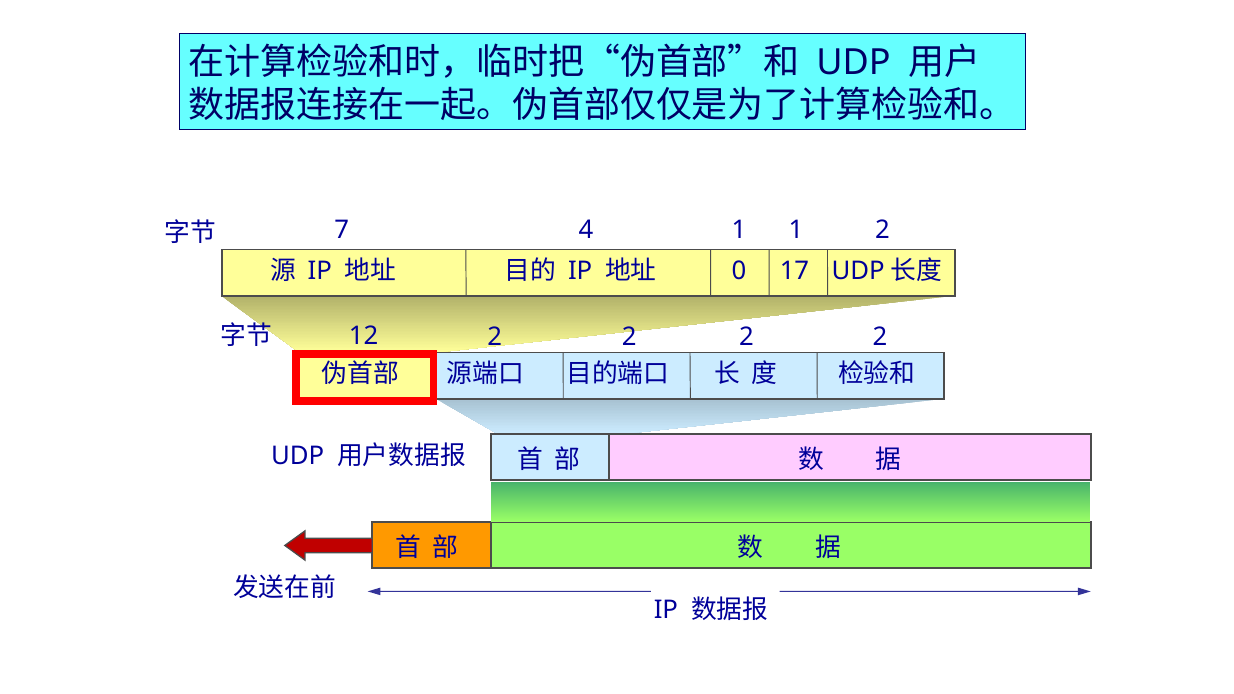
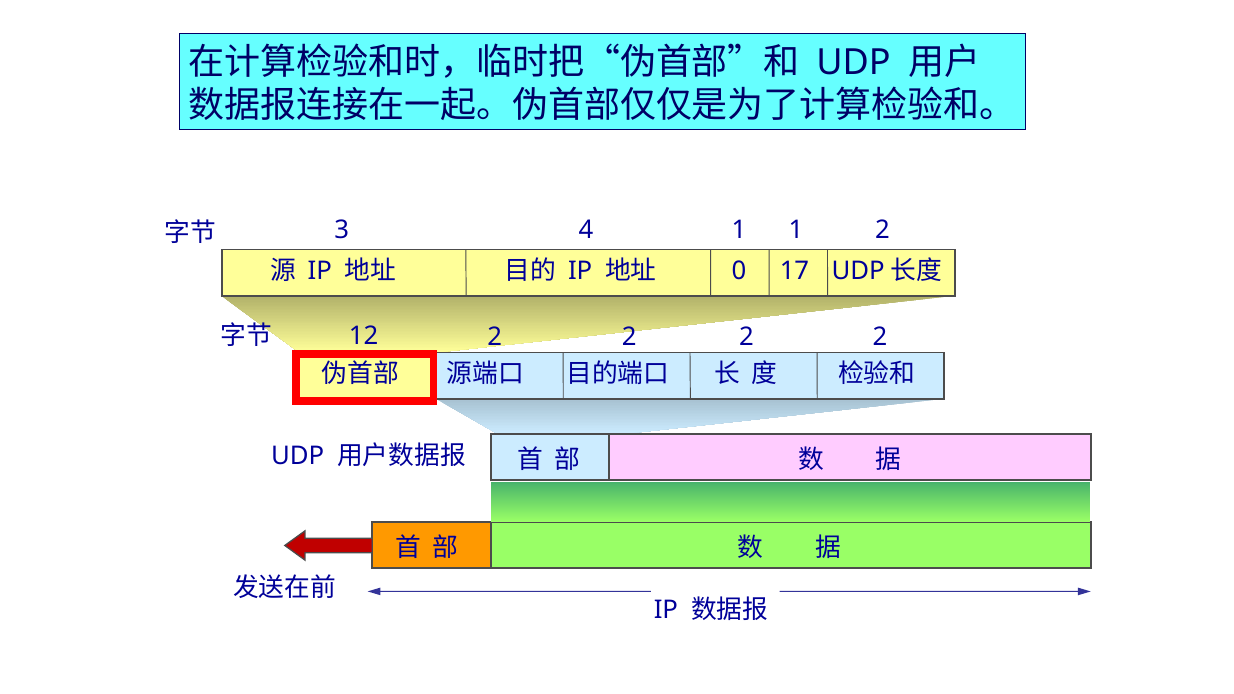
7: 7 -> 3 (342, 230)
